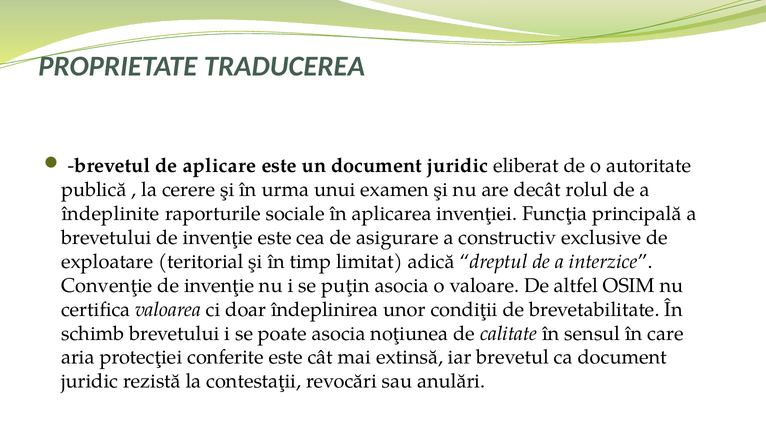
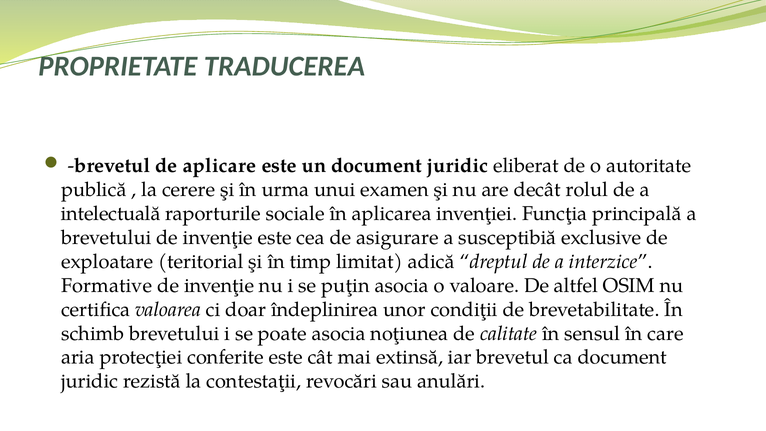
îndeplinite: îndeplinite -> intelectuală (111, 214)
constructiv: constructiv -> susceptibiă (507, 238)
Convenţie: Convenţie -> Formative (107, 286)
